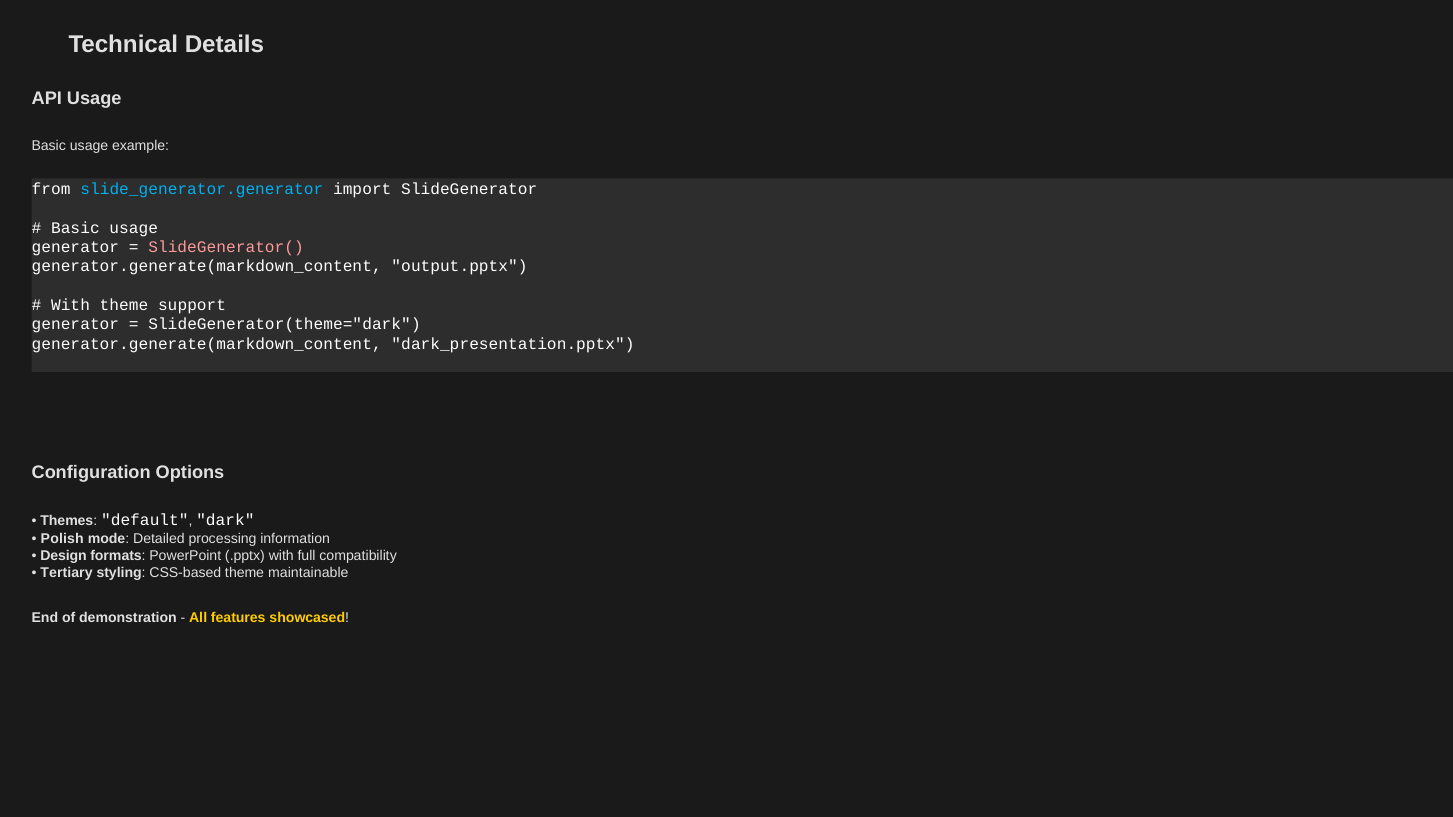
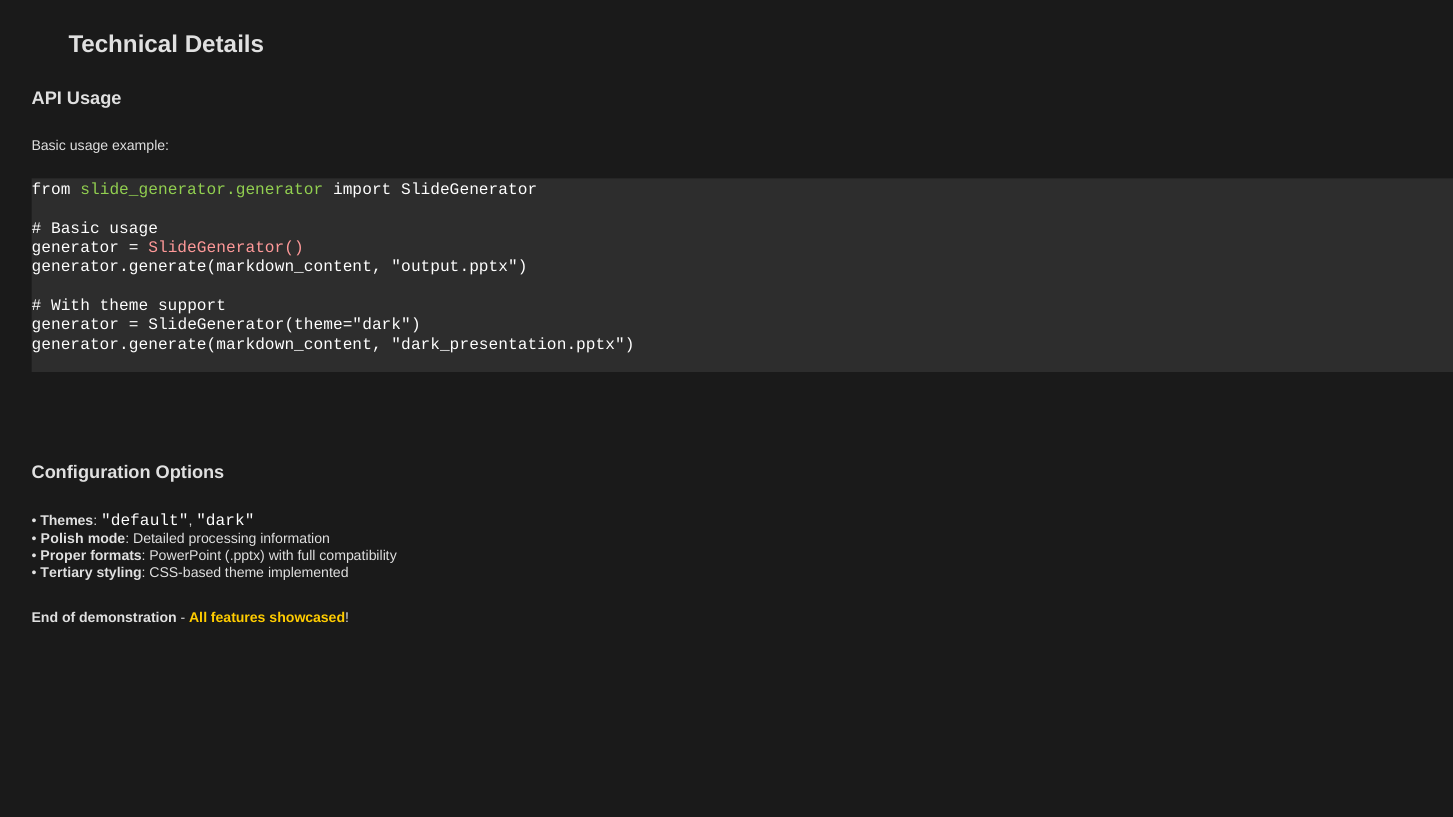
slide_generator.generator colour: light blue -> light green (202, 189)
Design: Design -> Proper (63, 556)
maintainable: maintainable -> implemented (308, 573)
